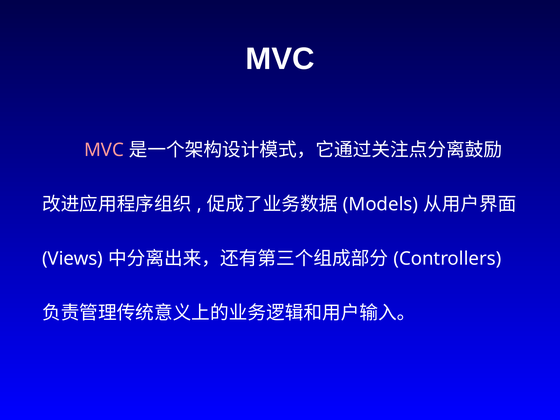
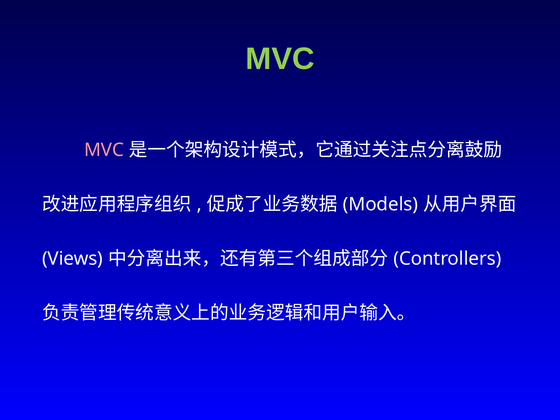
MVC colour: white -> light green (280, 59)
